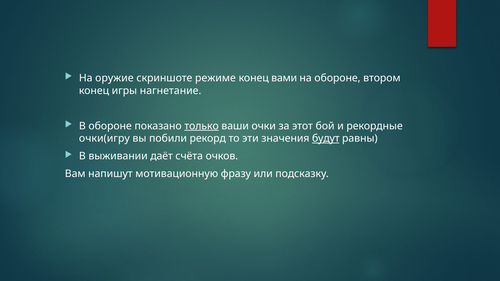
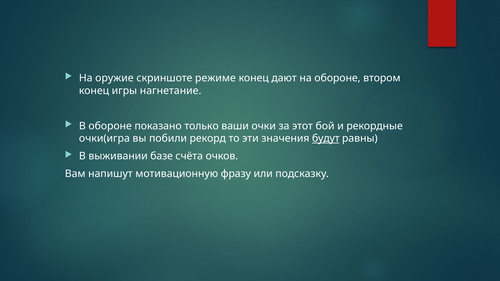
вами: вами -> дают (284, 78)
только underline: present -> none (202, 126)
очки(игру: очки(игру -> очки(игра (104, 139)
даёт: даёт -> базе (162, 156)
